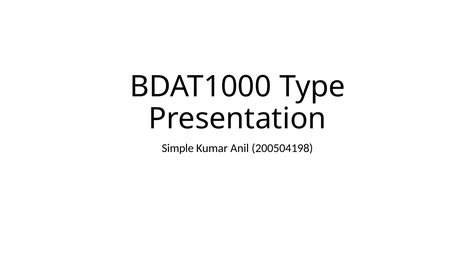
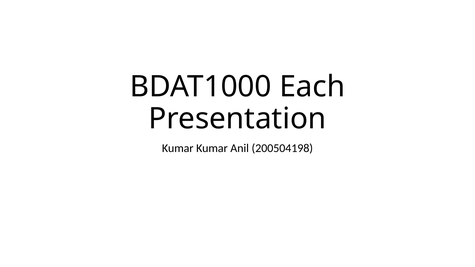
Type: Type -> Each (312, 87)
Simple: Simple -> Kumar (178, 148)
